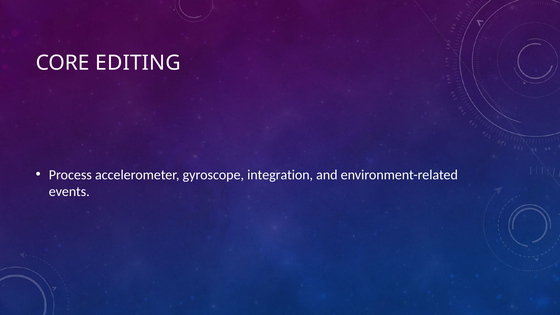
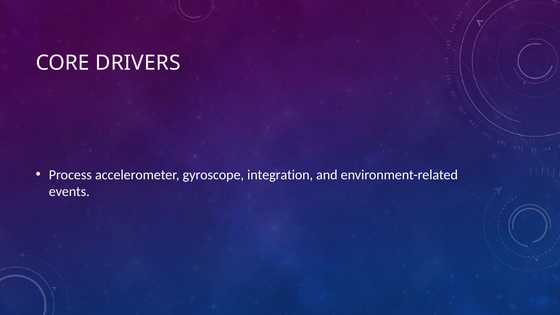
EDITING: EDITING -> DRIVERS (138, 63)
